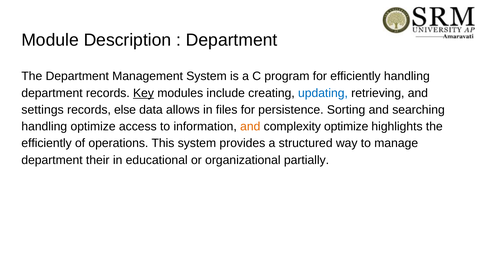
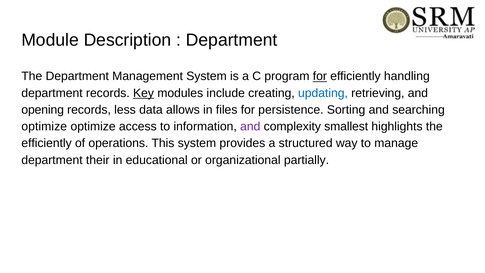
for underline: none -> present (320, 76)
settings: settings -> opening (43, 110)
else: else -> less (125, 110)
handling: handling -> optimize (44, 126)
and colour: orange -> purple (250, 126)
complexity optimize: optimize -> smallest (346, 126)
